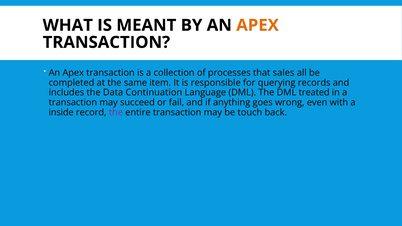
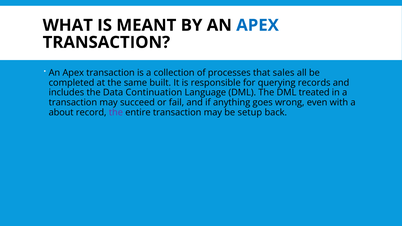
APEX colour: orange -> blue (258, 25)
item: item -> built (160, 83)
inside: inside -> about (61, 113)
touch: touch -> setup (250, 113)
